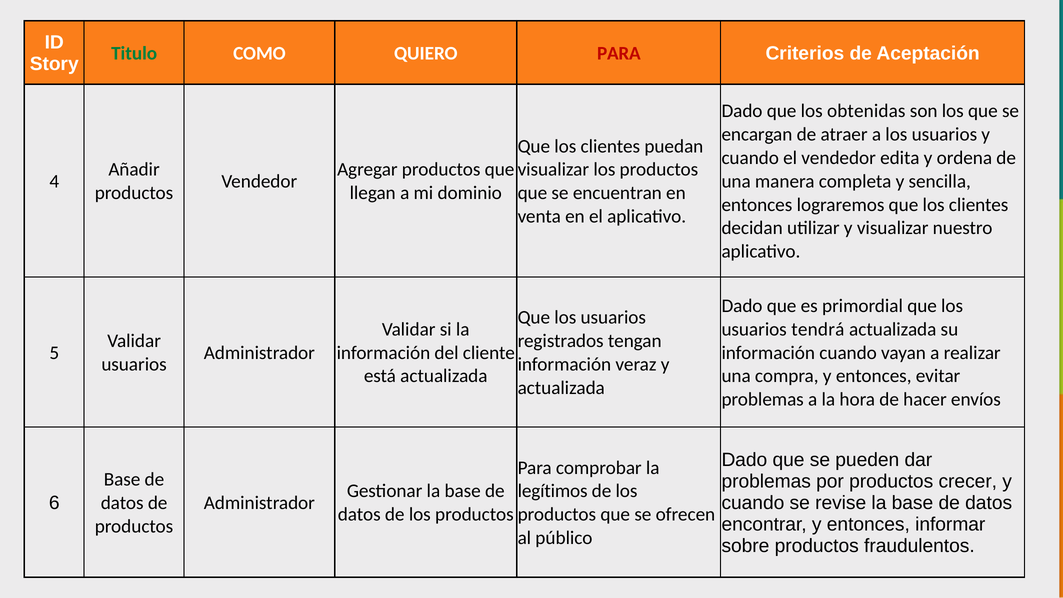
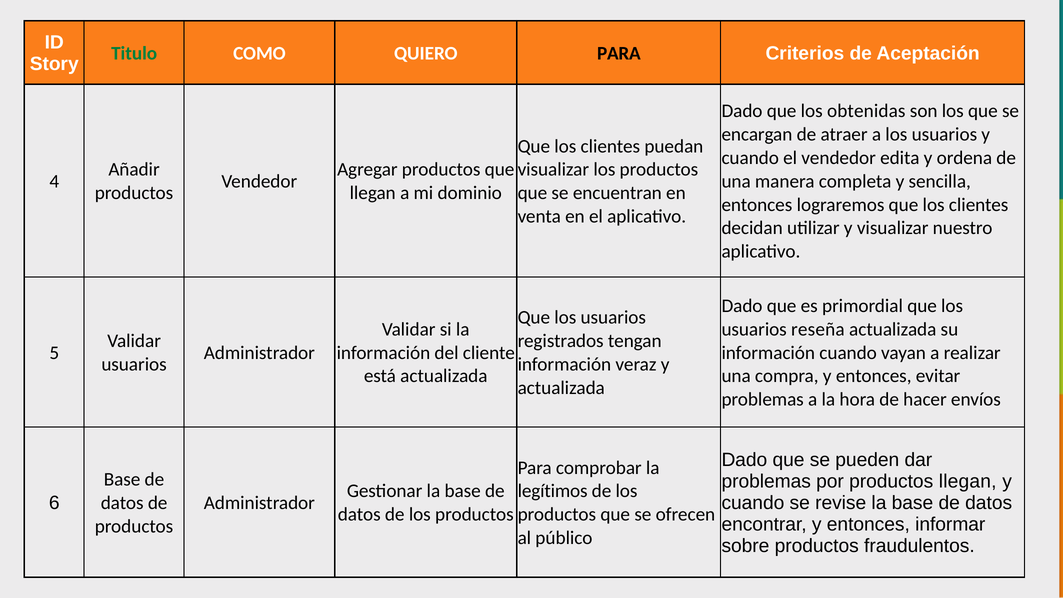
PARA colour: red -> black (619, 53)
tendrá: tendrá -> reseña (818, 329)
productos crecer: crecer -> llegan (968, 481)
